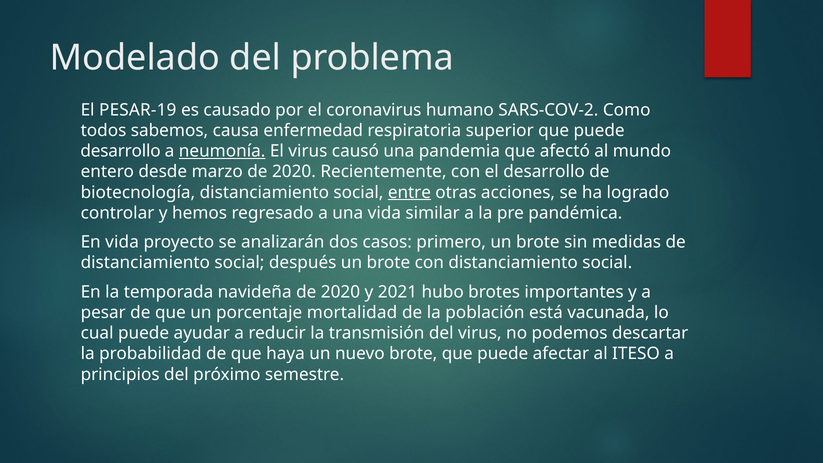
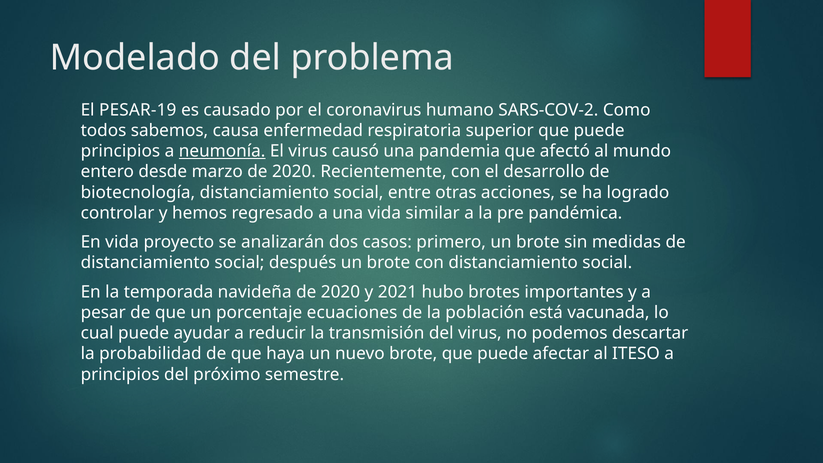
desarrollo: desarrollo -> principios (120, 151)
entre underline: present -> none (409, 192)
mortalidad: mortalidad -> ecuaciones (352, 313)
